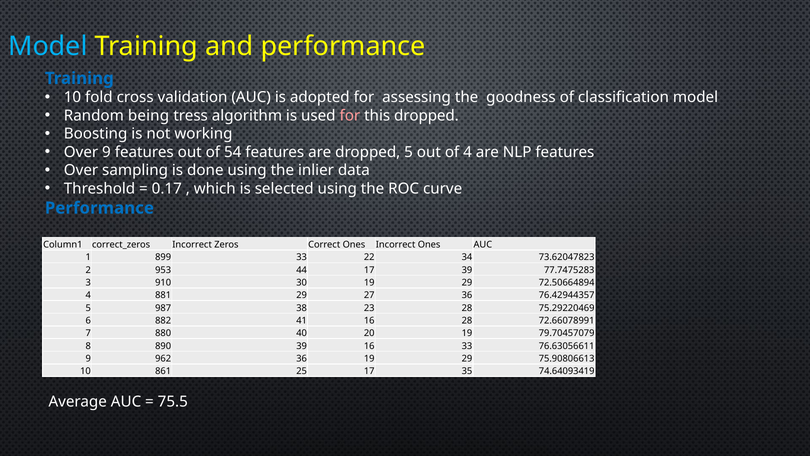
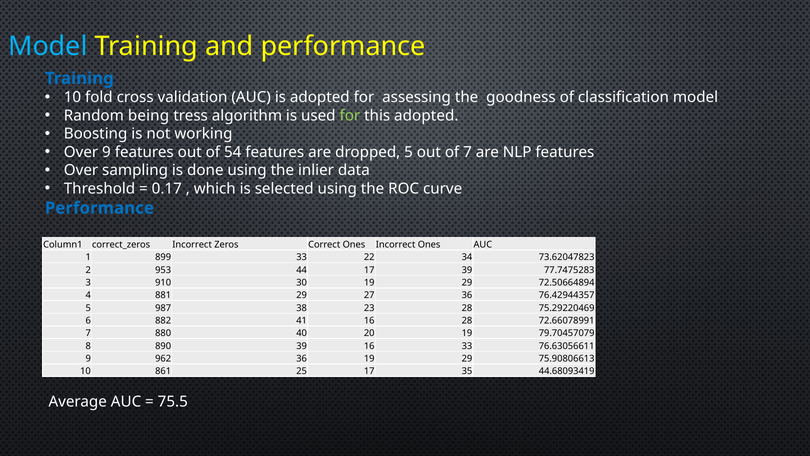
for colour: pink -> light green (350, 116)
this dropped: dropped -> adopted (426, 116)
of 4: 4 -> 7 (468, 152)
74.64093419: 74.64093419 -> 44.68093419 (567, 371)
